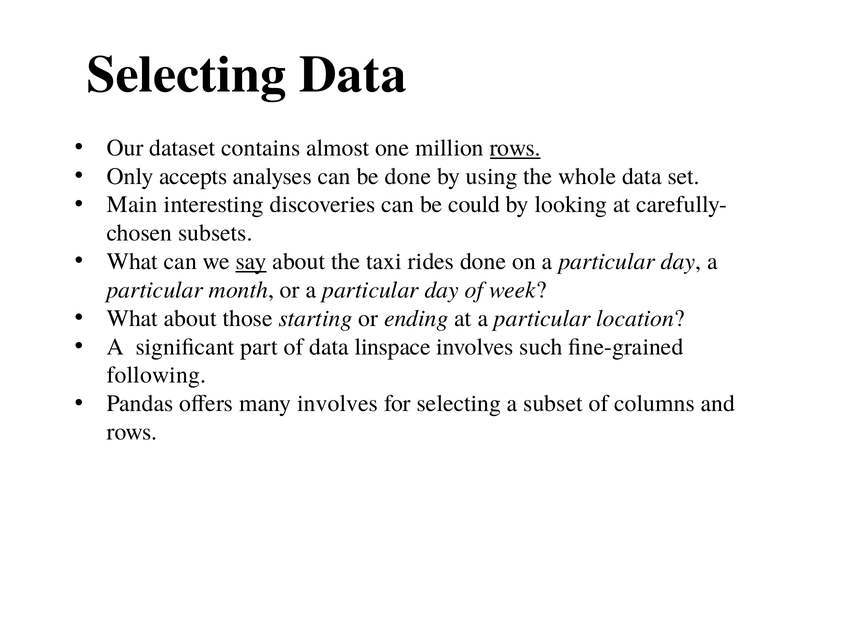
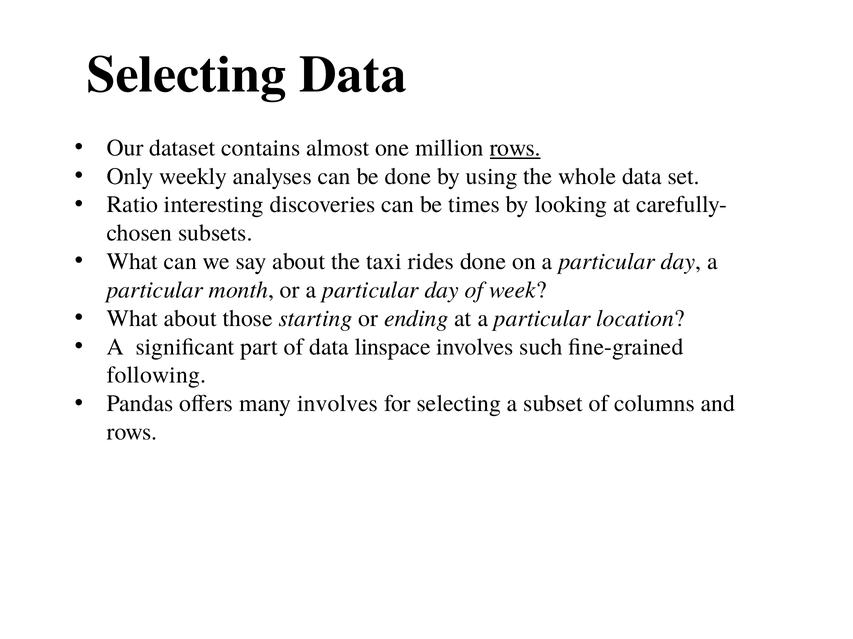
accepts: accepts -> weekly (193, 176)
Main: Main -> Ratio (132, 205)
could: could -> times (474, 205)
say underline: present -> none (251, 262)
